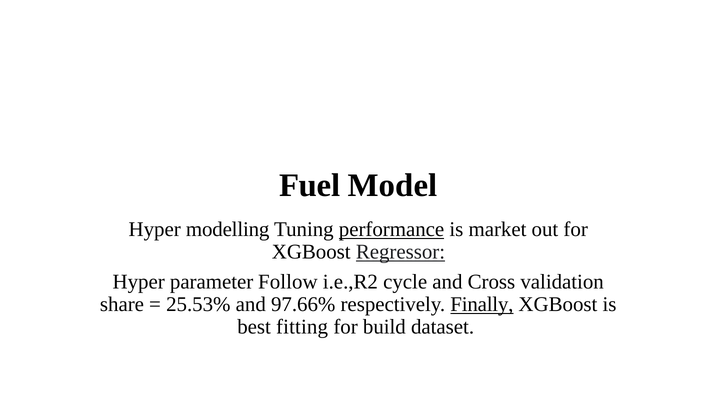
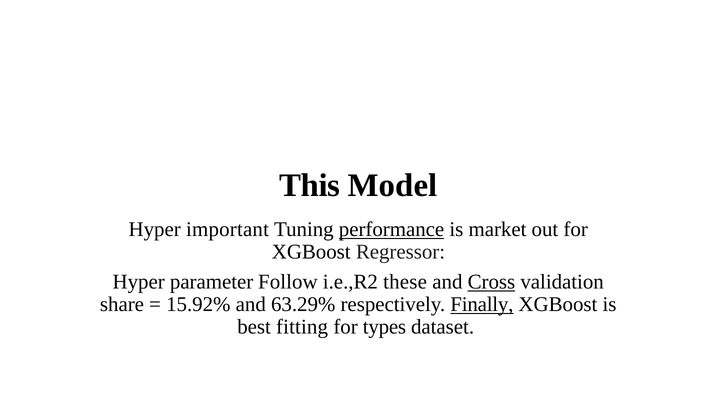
Fuel: Fuel -> This (310, 186)
modelling: modelling -> important (227, 230)
Regressor underline: present -> none (400, 252)
cycle: cycle -> these (405, 282)
Cross underline: none -> present (491, 282)
25.53%: 25.53% -> 15.92% (198, 305)
97.66%: 97.66% -> 63.29% (303, 305)
build: build -> types (384, 327)
